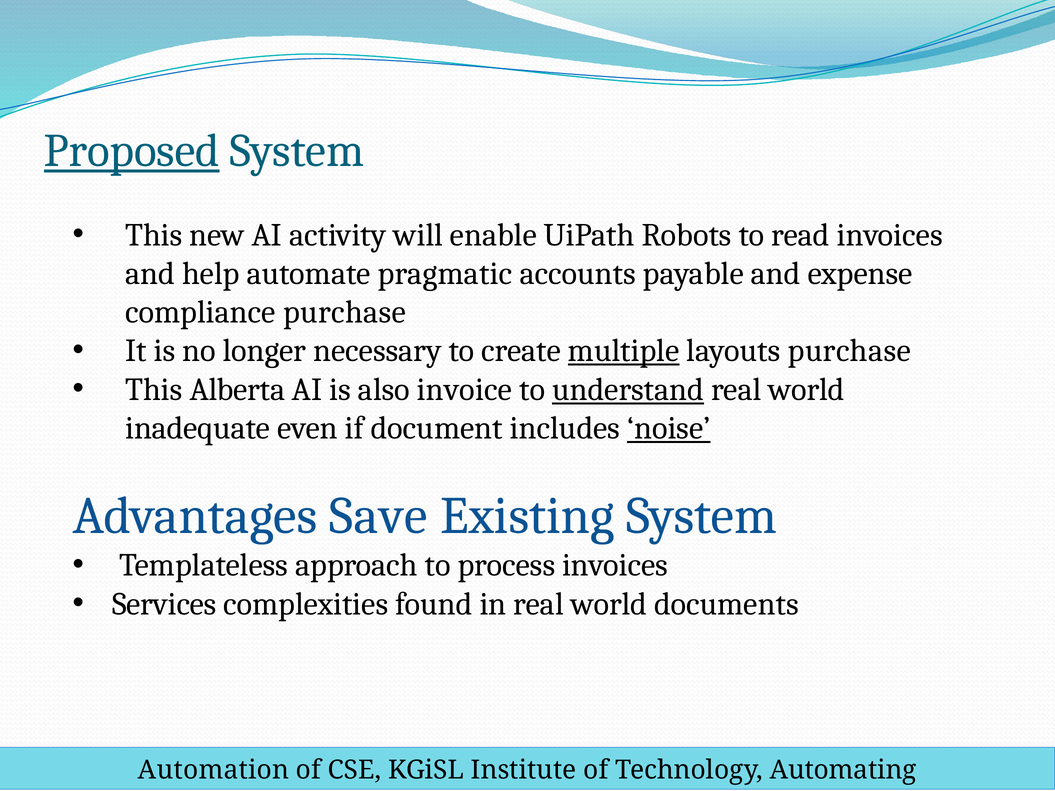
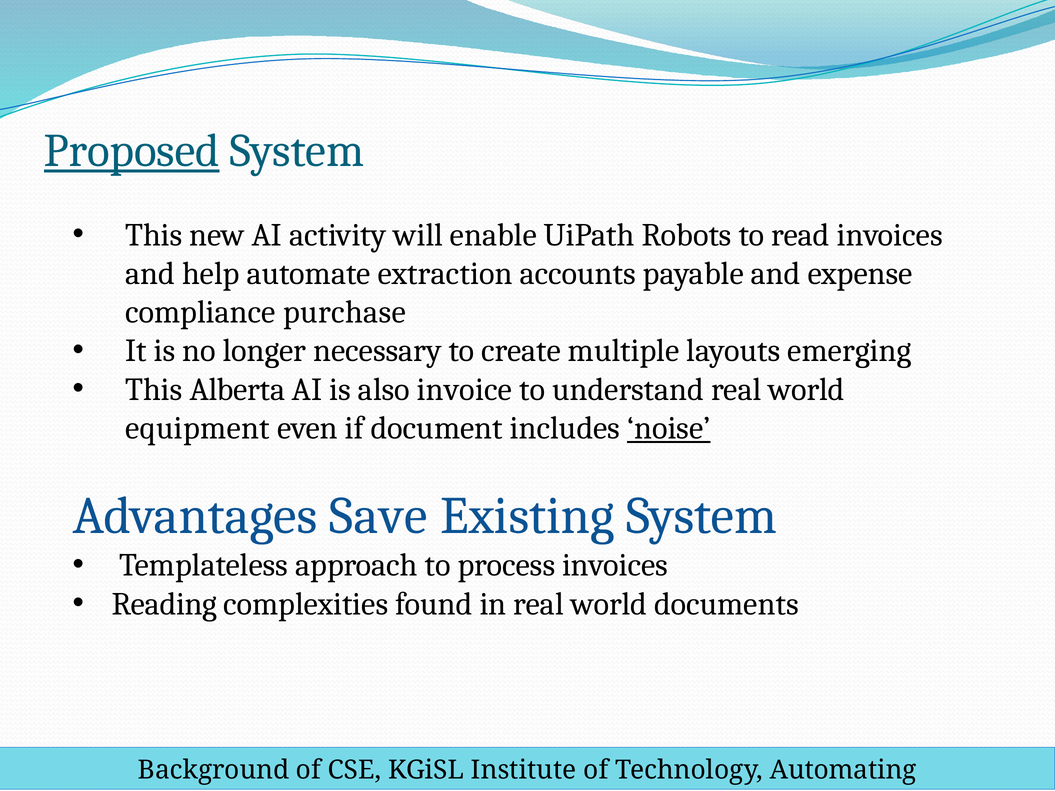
pragmatic: pragmatic -> extraction (445, 274)
multiple underline: present -> none (624, 351)
layouts purchase: purchase -> emerging (850, 351)
understand underline: present -> none (628, 390)
inadequate: inadequate -> equipment (198, 428)
Services: Services -> Reading (164, 604)
Automation: Automation -> Background (214, 770)
